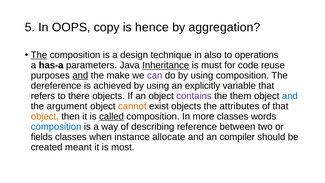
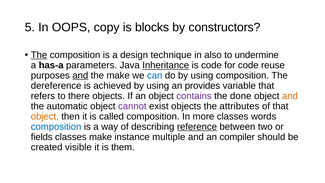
hence: hence -> blocks (152, 27)
aggregation: aggregation -> constructors (224, 27)
operations: operations -> undermine (257, 55)
is must: must -> code (211, 65)
can colour: purple -> blue (155, 75)
explicitly: explicitly -> provides (203, 86)
them: them -> done (241, 96)
and colour: blue -> orange (290, 96)
argument: argument -> automatic (67, 106)
cannot colour: orange -> purple (132, 106)
called underline: present -> none (111, 116)
reference underline: none -> present (197, 127)
classes when: when -> make (101, 137)
allocate: allocate -> multiple (169, 137)
meant: meant -> visible (78, 147)
most: most -> them (123, 147)
